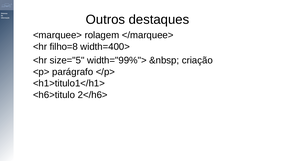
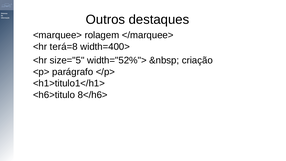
filho=8: filho=8 -> terá=8 (64, 47)
width="99%">: width="99%"> -> width="52%"> (117, 60)
2</h6>: 2</h6> -> 8</h6> (93, 95)
